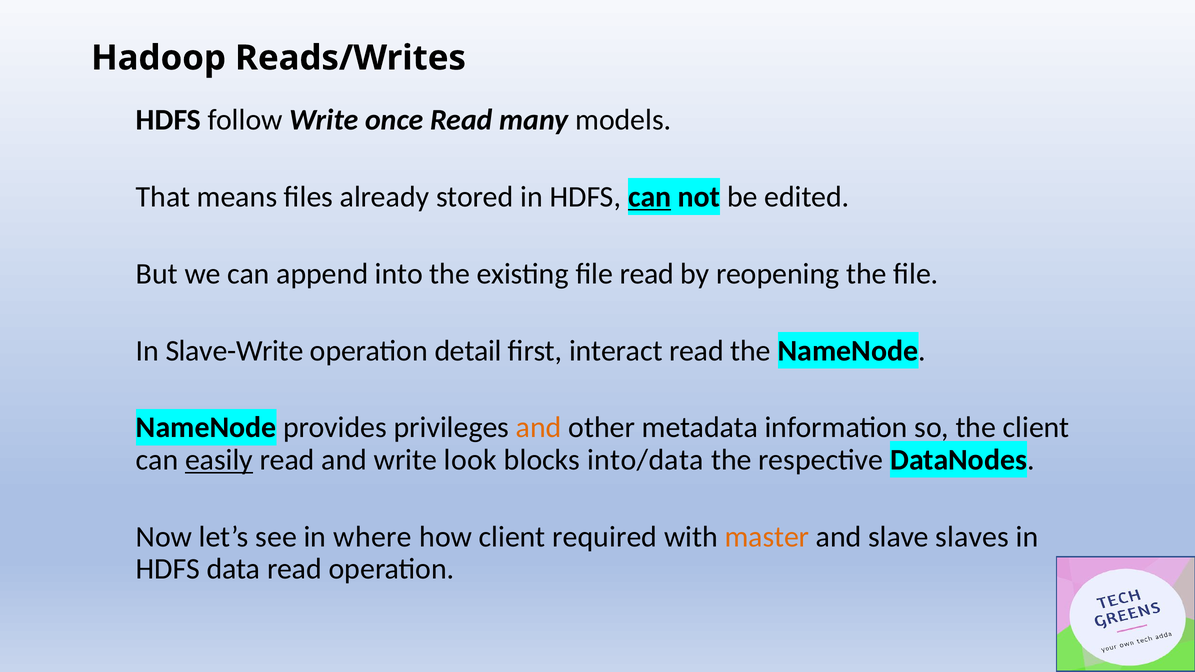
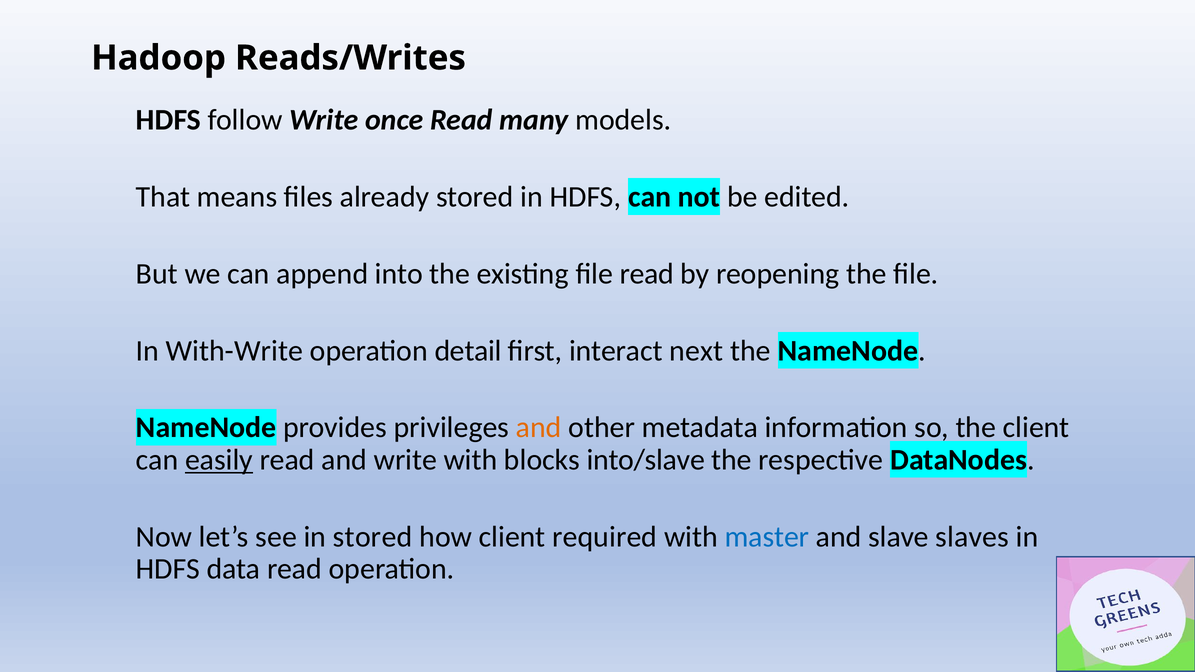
can underline: present -> none (650, 197)
Slave-Write: Slave-Write -> With-Write (234, 351)
interact read: read -> next (696, 351)
write look: look -> with (471, 460)
into/data: into/data -> into/slave (646, 460)
in where: where -> stored (373, 537)
master colour: orange -> blue (767, 537)
